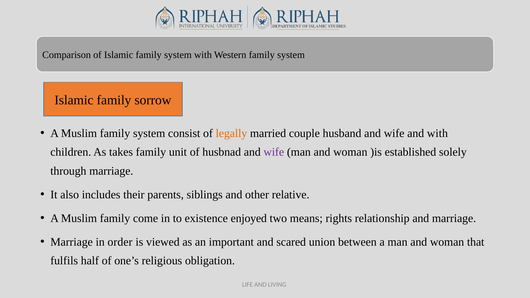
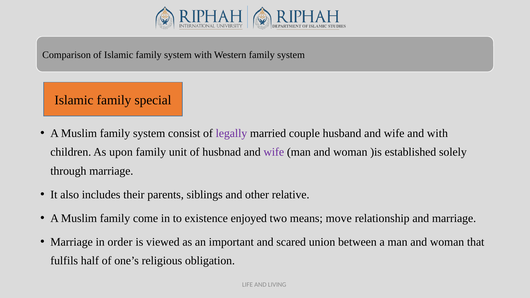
sorrow: sorrow -> special (153, 100)
legally colour: orange -> purple (231, 133)
takes: takes -> upon (121, 152)
rights: rights -> move (339, 218)
